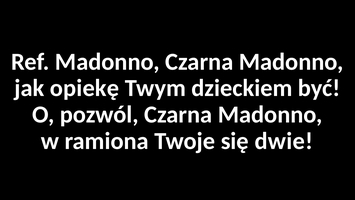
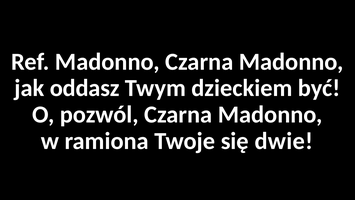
opiekę: opiekę -> oddasz (85, 88)
